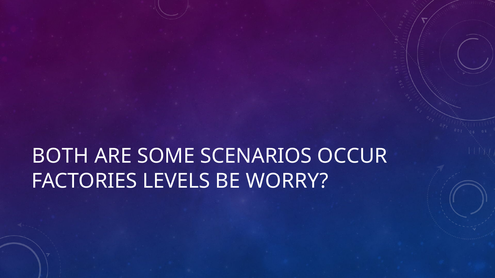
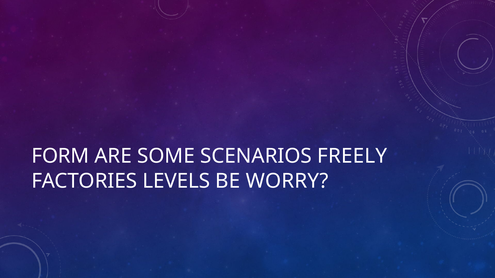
BOTH: BOTH -> FORM (60, 156)
OCCUR: OCCUR -> FREELY (352, 156)
